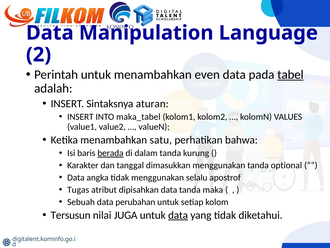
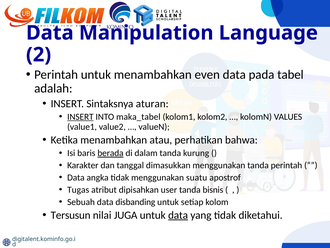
tabel underline: present -> none (290, 74)
INSERT underline: none -> present (80, 117)
satu: satu -> atau (161, 140)
tanda optional: optional -> perintah (286, 165)
selalu: selalu -> suatu (197, 177)
dipisahkan data: data -> user (169, 189)
maka: maka -> bisnis (213, 189)
perubahan: perubahan -> disbanding (135, 202)
